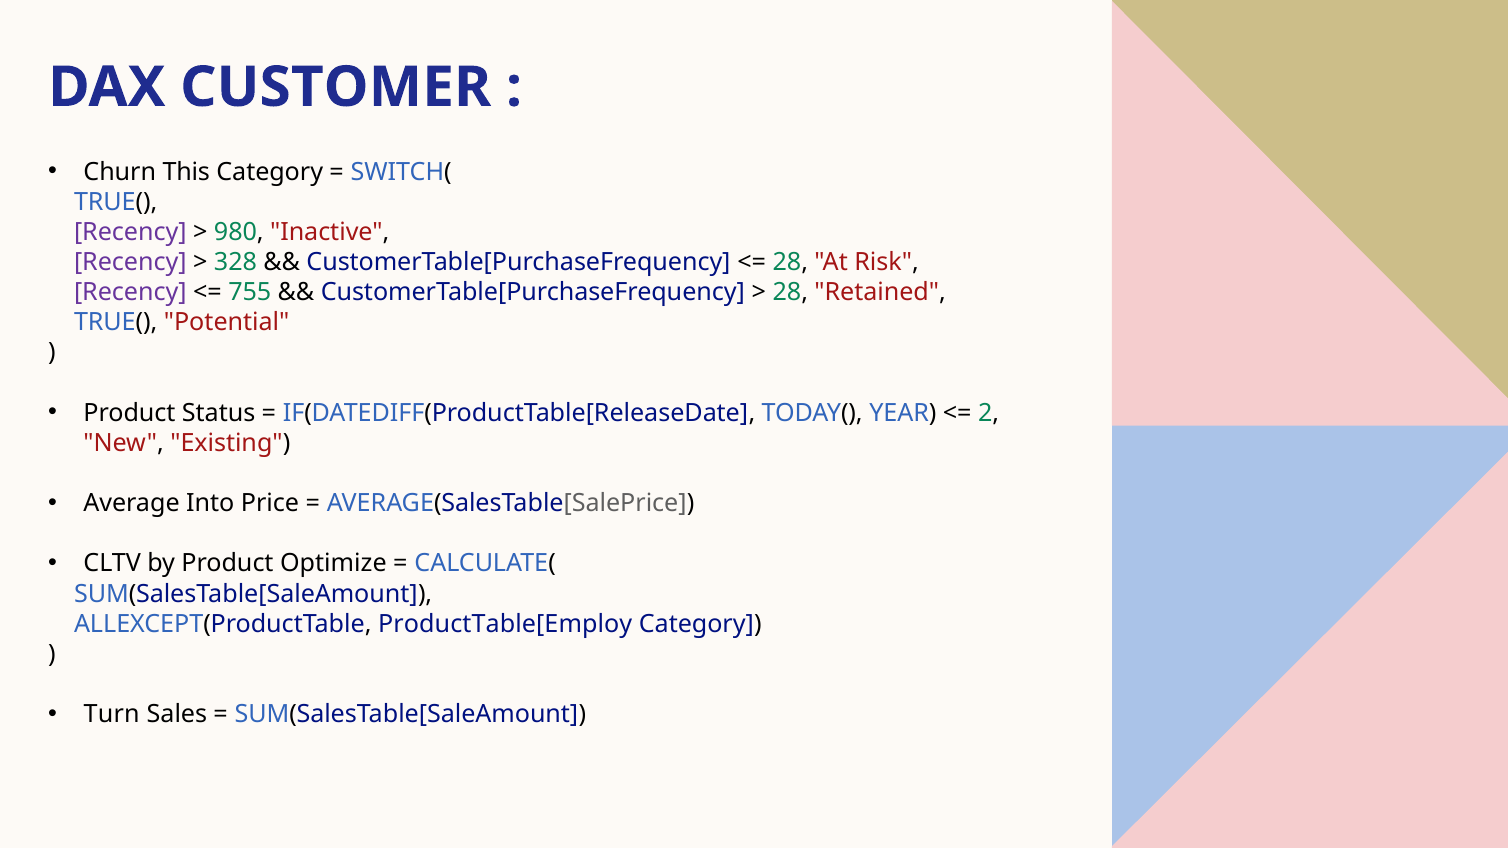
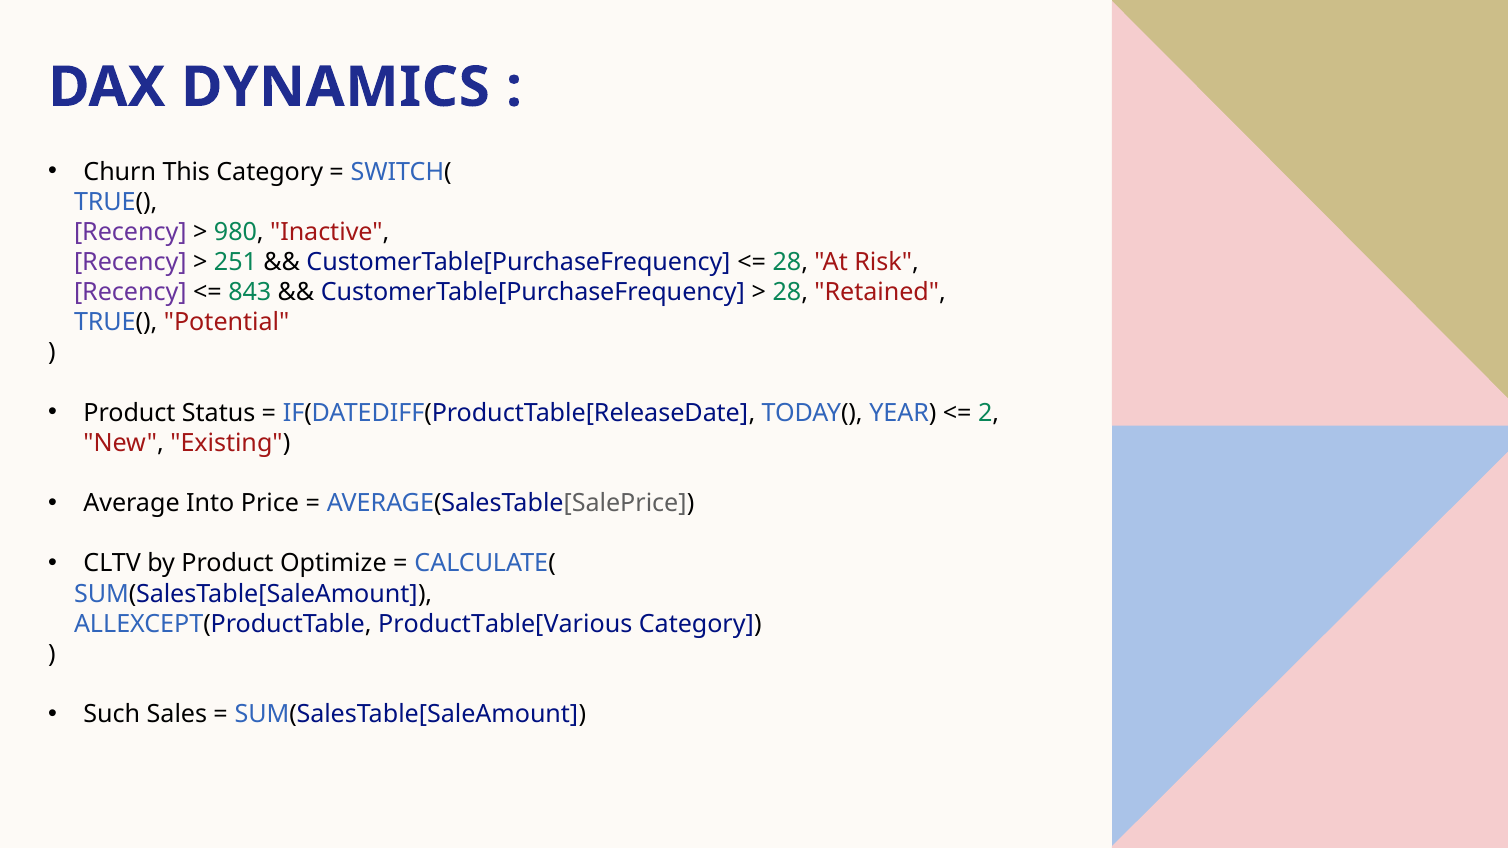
CUSTOMER: CUSTOMER -> DYNAMICS (335, 87)
328: 328 -> 251 (235, 262)
755: 755 -> 843 (250, 292)
ProductTable[Employ: ProductTable[Employ -> ProductTable[Various (505, 624)
Turn: Turn -> Such (112, 714)
